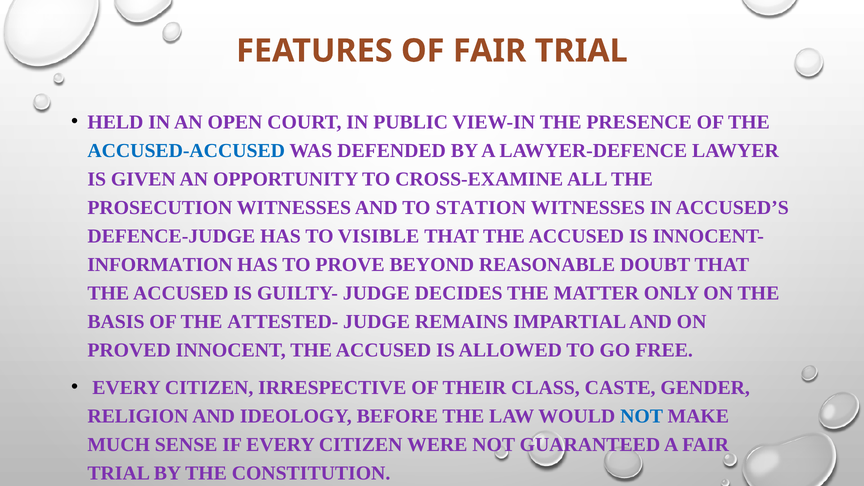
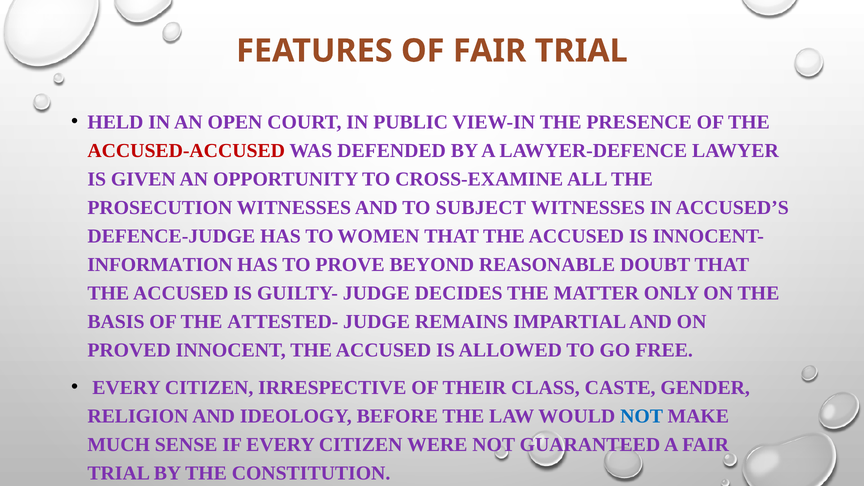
ACCUSED-ACCUSED colour: blue -> red (186, 151)
STATION: STATION -> SUBJECT (481, 208)
VISIBLE: VISIBLE -> WOMEN (378, 236)
